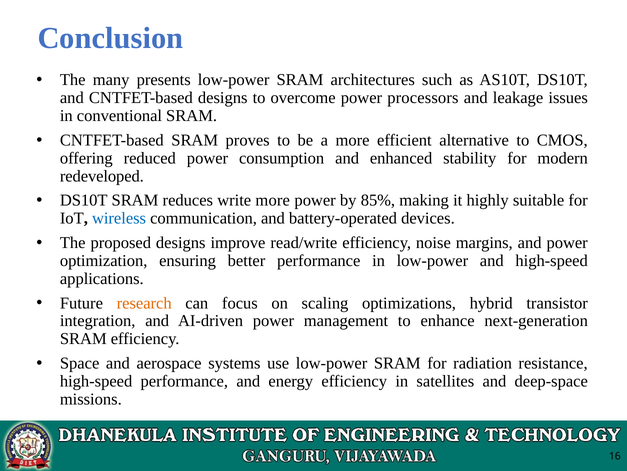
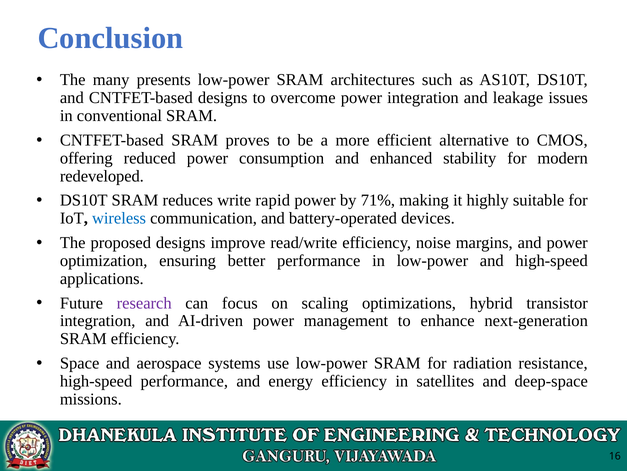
power processors: processors -> integration (423, 98)
write more: more -> rapid (273, 200)
85%: 85% -> 71% (378, 200)
research colour: orange -> purple (144, 303)
